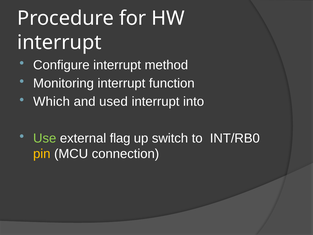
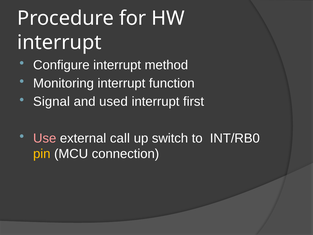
Which: Which -> Signal (52, 102)
into: into -> first (194, 102)
Use colour: light green -> pink (45, 138)
flag: flag -> call (120, 138)
